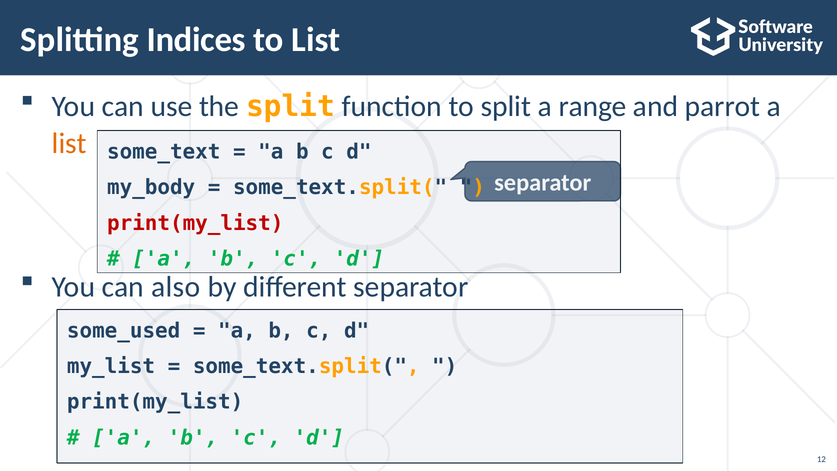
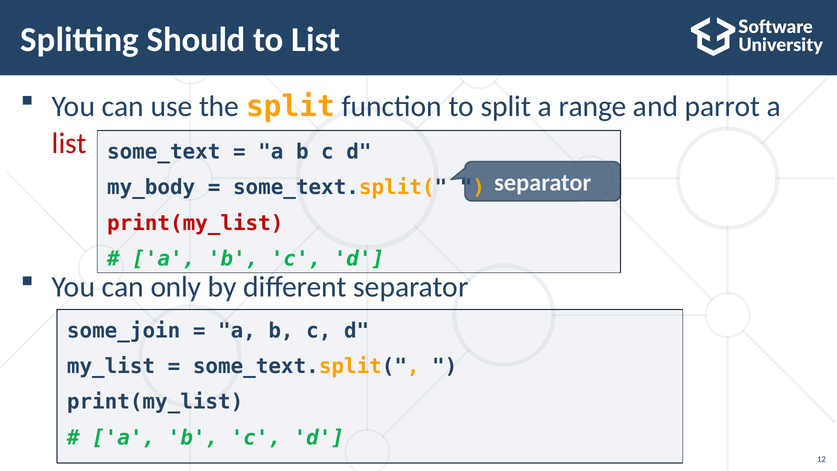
Indices: Indices -> Should (196, 40)
list colour: orange -> red (69, 144)
also: also -> only (176, 287)
some_used: some_used -> some_join (124, 331)
